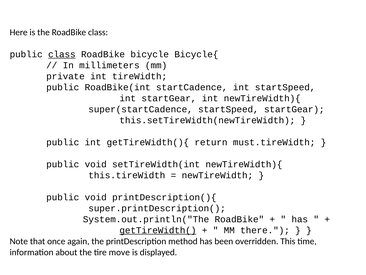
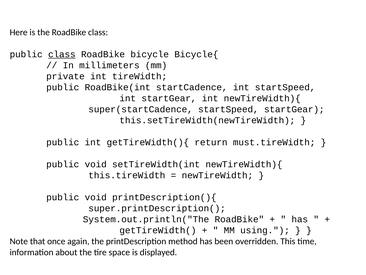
getTireWidth( underline: present -> none (158, 230)
there: there -> using (265, 230)
move: move -> space (119, 252)
